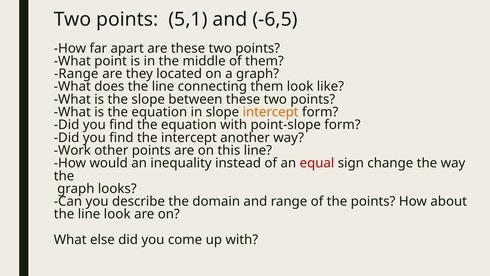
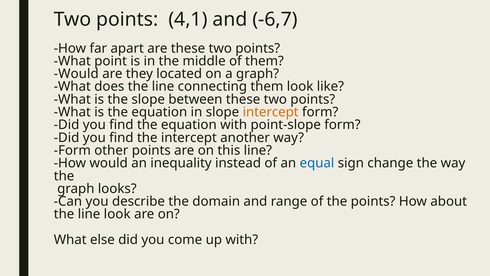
5,1: 5,1 -> 4,1 (188, 20)
-6,5: -6,5 -> -6,7 (275, 20)
Range: Range -> Would (76, 74)
Work: Work -> Form (72, 150)
equal colour: red -> blue (317, 163)
